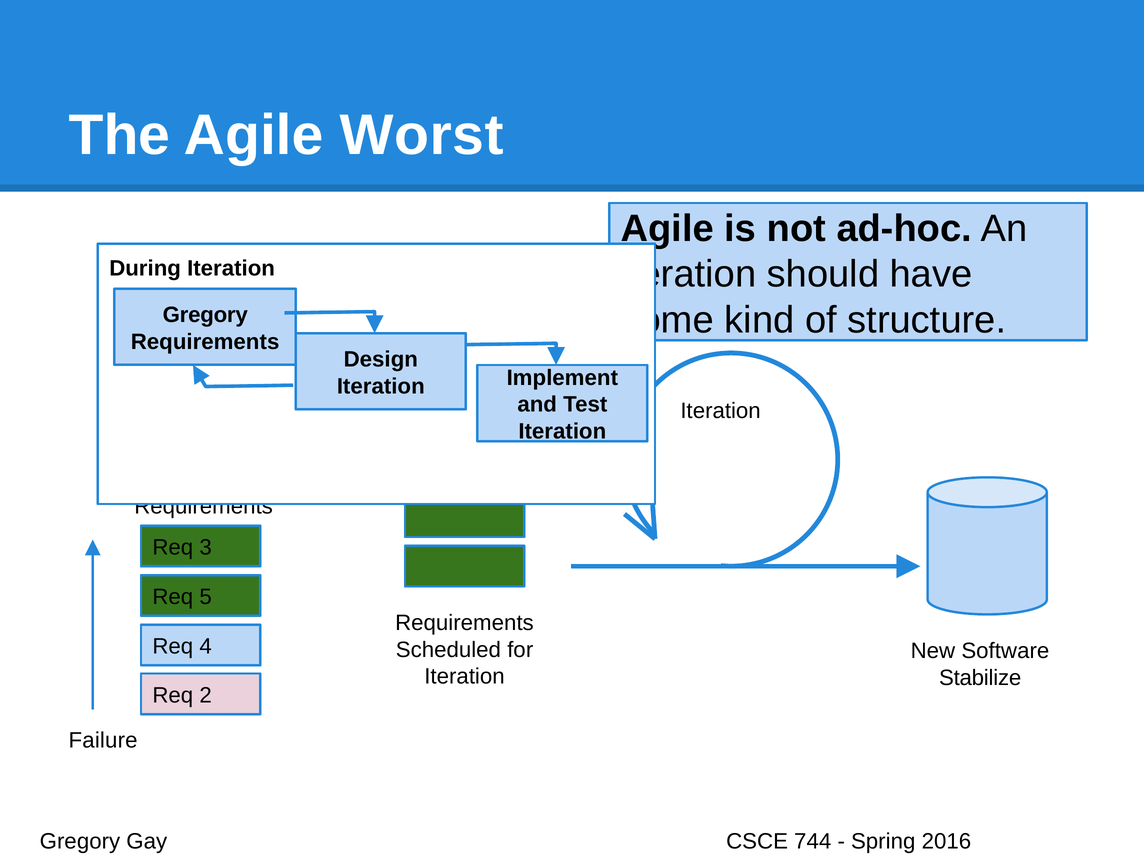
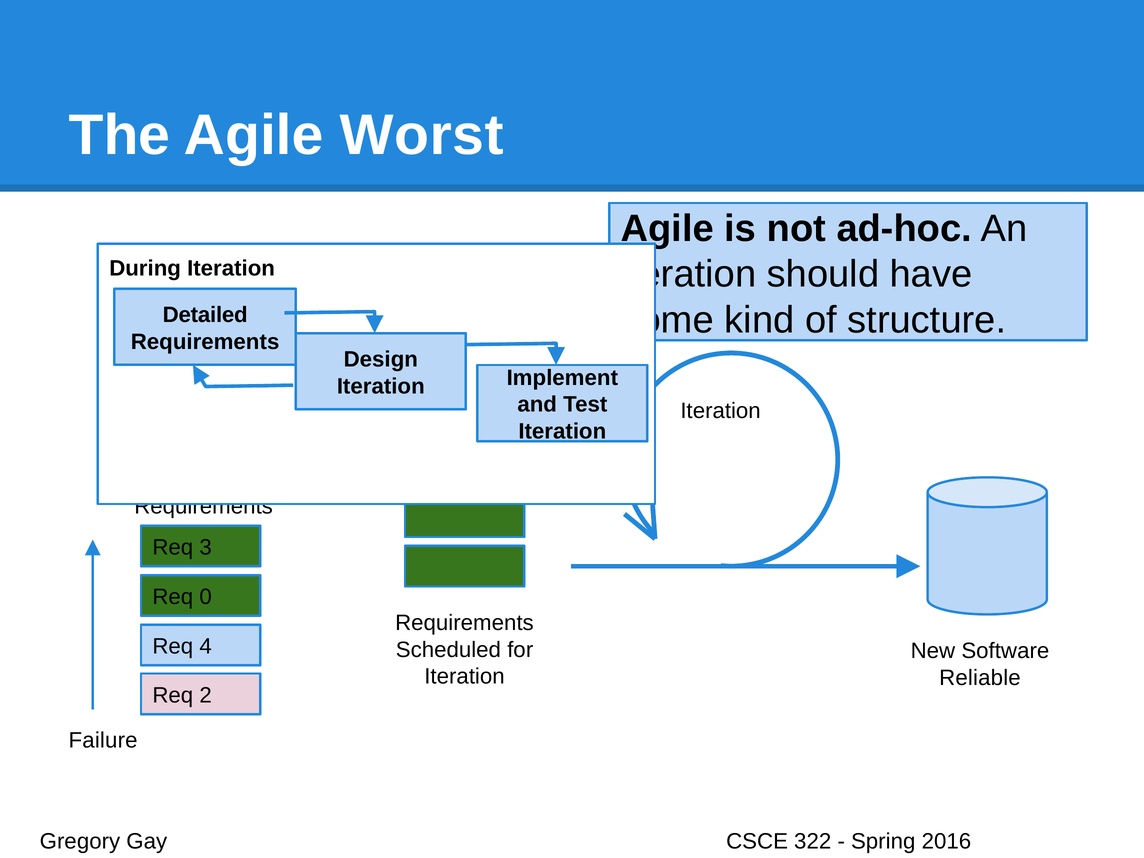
Gregory: Gregory -> Detailed (205, 315)
5: 5 -> 0 (206, 597)
Stabilize: Stabilize -> Reliable (980, 678)
744: 744 -> 322 (813, 841)
